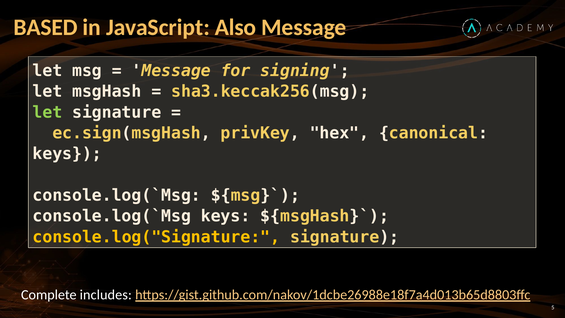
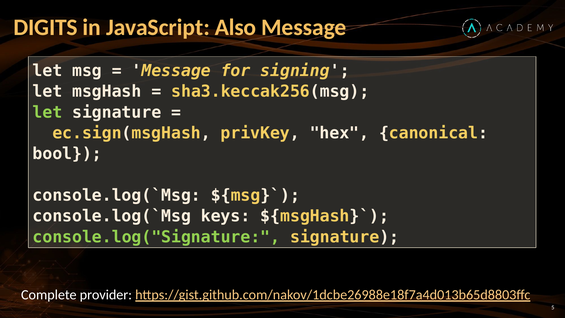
BASED: BASED -> DIGITS (46, 27)
keys: keys -> bool (67, 154)
console.log("Signature colour: yellow -> light green (156, 237)
includes: includes -> provider (106, 295)
